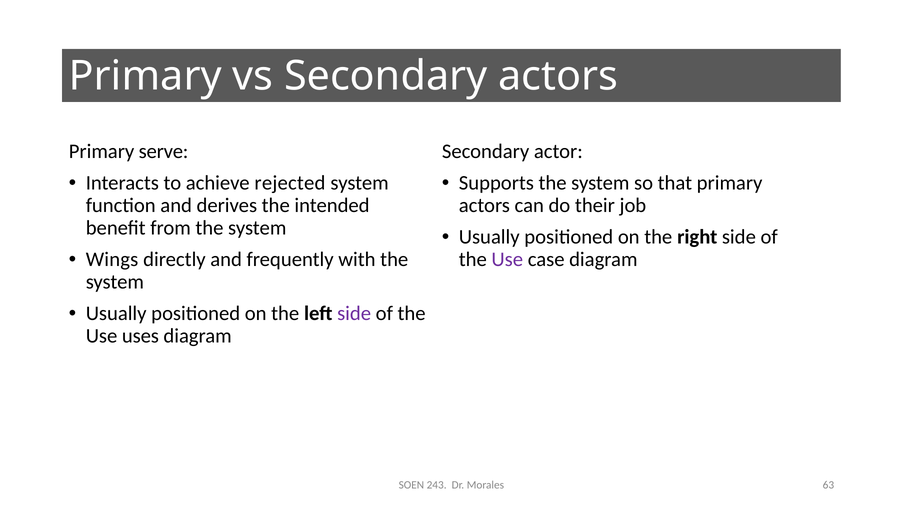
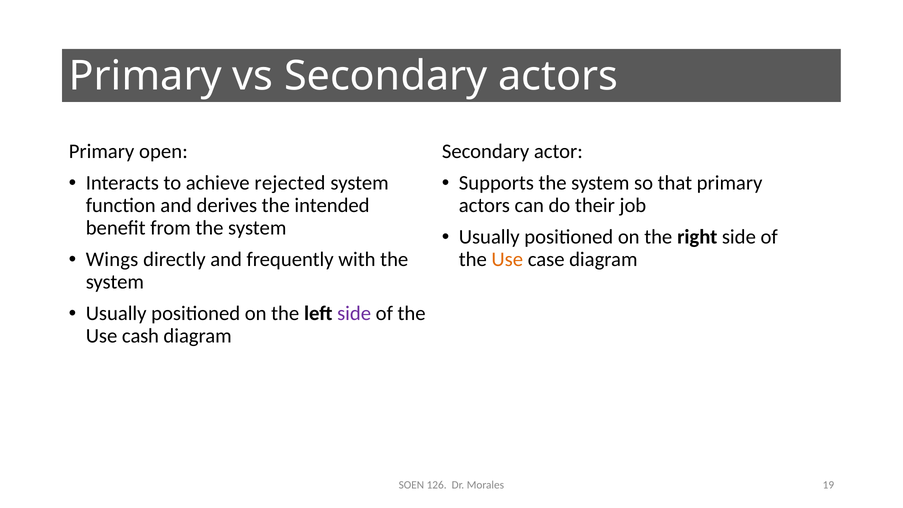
serve: serve -> open (163, 151)
Use colour: purple -> orange (507, 259)
uses: uses -> cash (140, 336)
243: 243 -> 126 (437, 485)
63: 63 -> 19 (828, 485)
